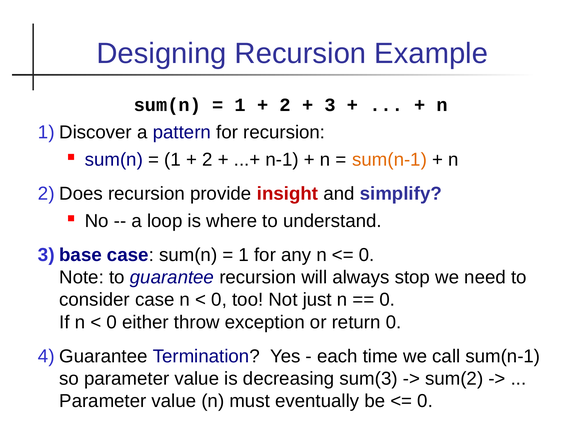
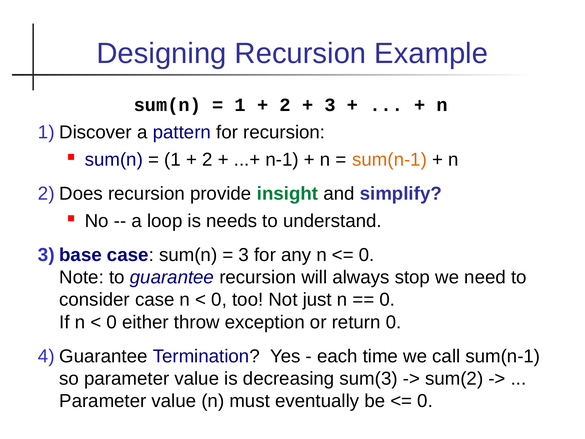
insight colour: red -> green (287, 194)
where: where -> needs (232, 221)
1: 1 -> 3 (244, 255)
